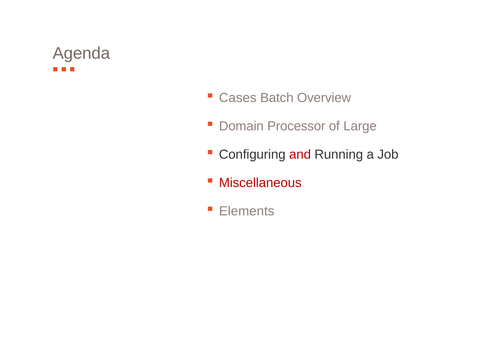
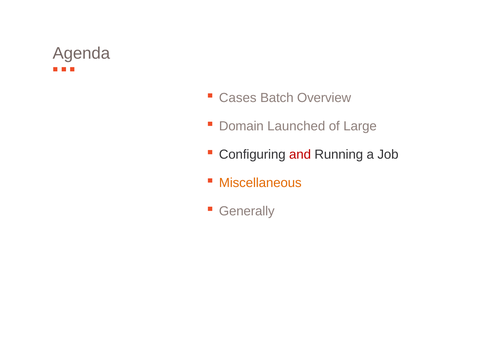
Processor: Processor -> Launched (296, 126)
Miscellaneous colour: red -> orange (260, 183)
Elements: Elements -> Generally (247, 211)
